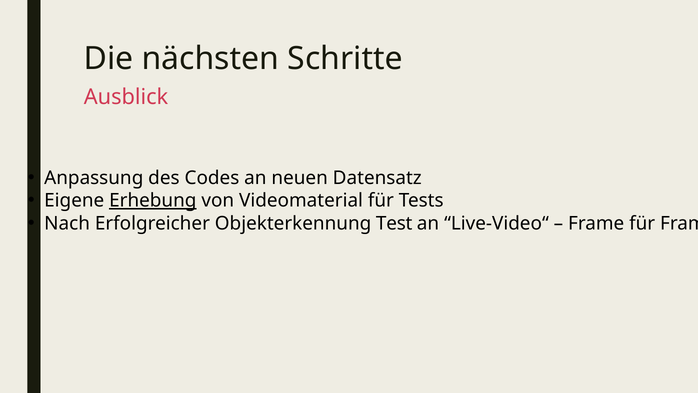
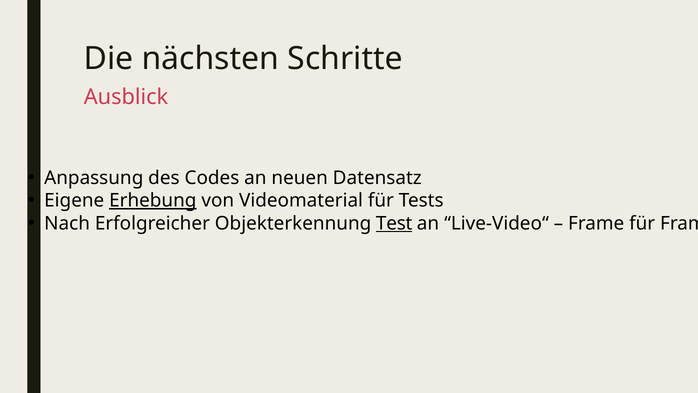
Test underline: none -> present (394, 223)
